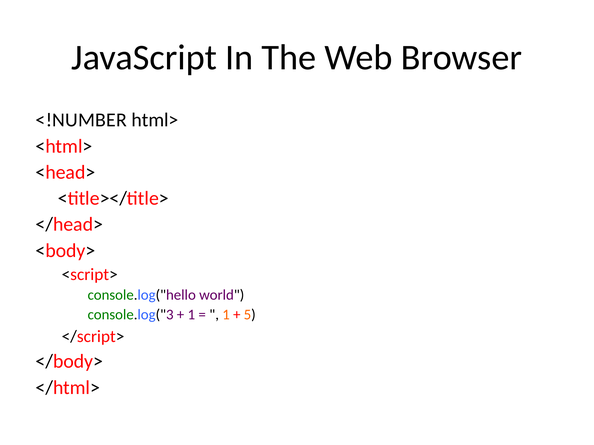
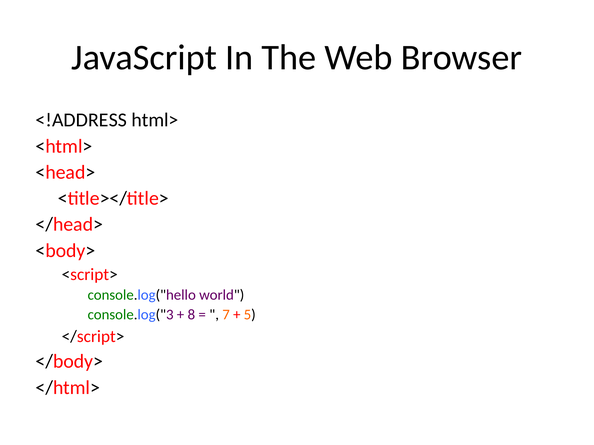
<!NUMBER: <!NUMBER -> <!ADDRESS (81, 120)
1: 1 -> 8 (191, 315)
1: 1 -> 7 (226, 315)
